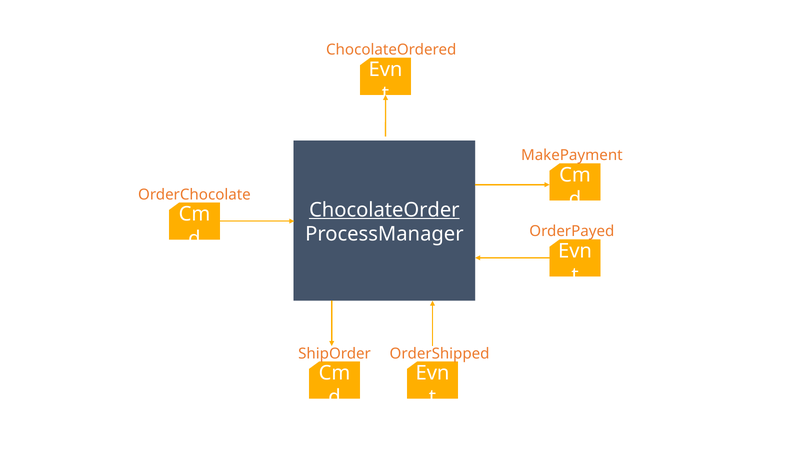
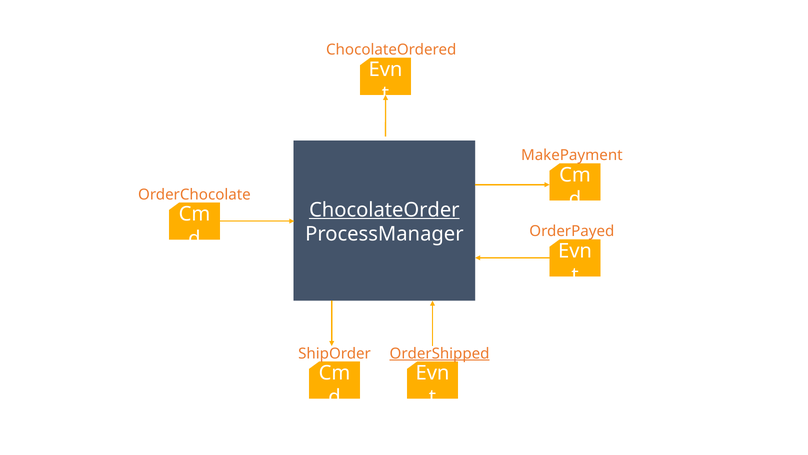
OrderShipped underline: none -> present (440, 353)
